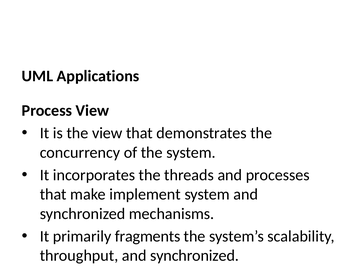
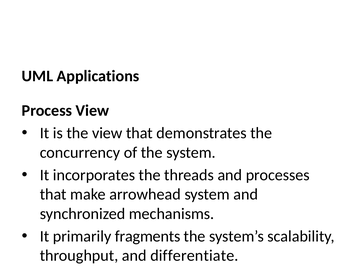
implement: implement -> arrowhead (145, 194)
throughput and synchronized: synchronized -> differentiate (194, 255)
